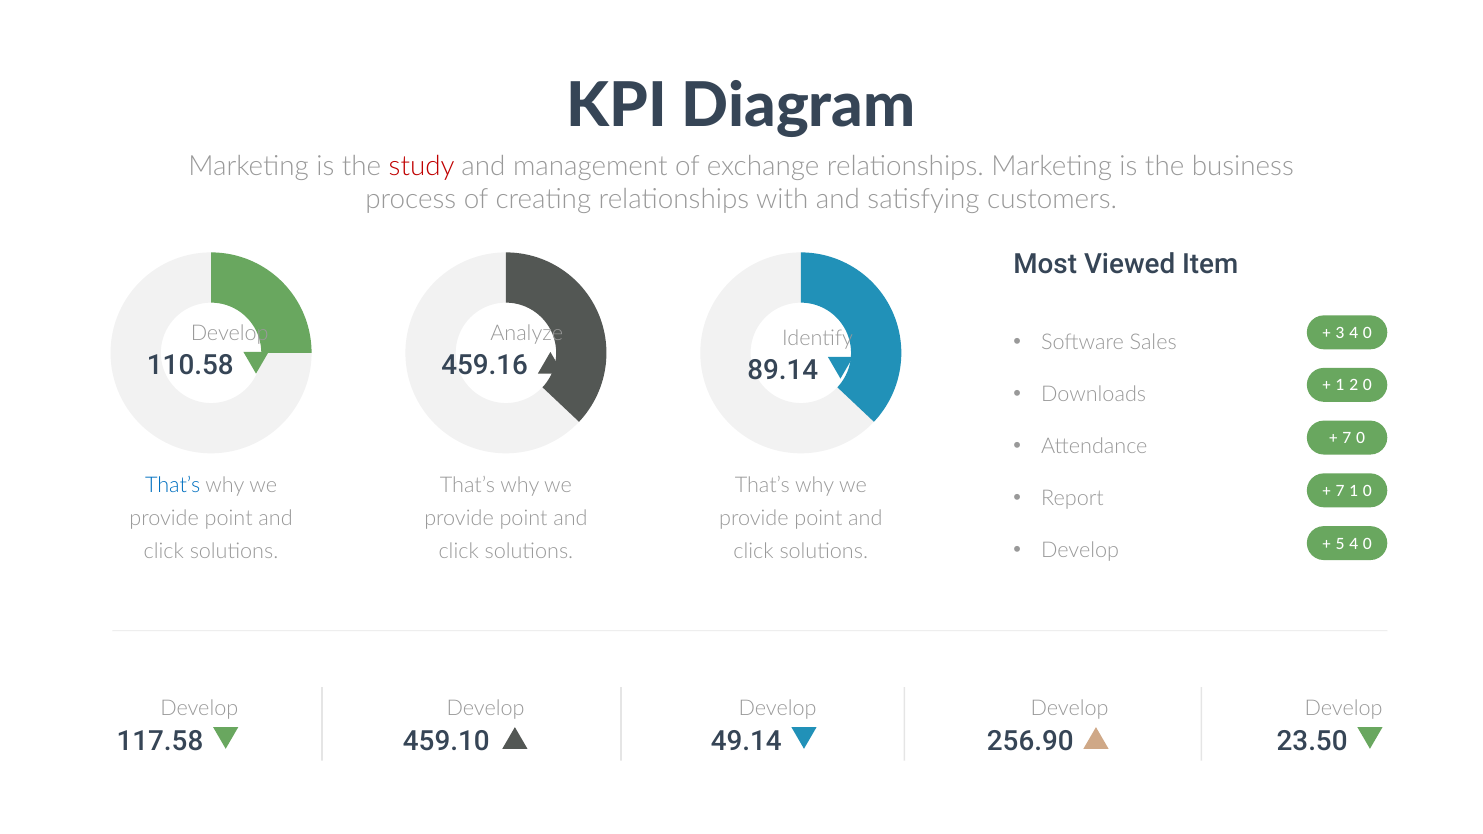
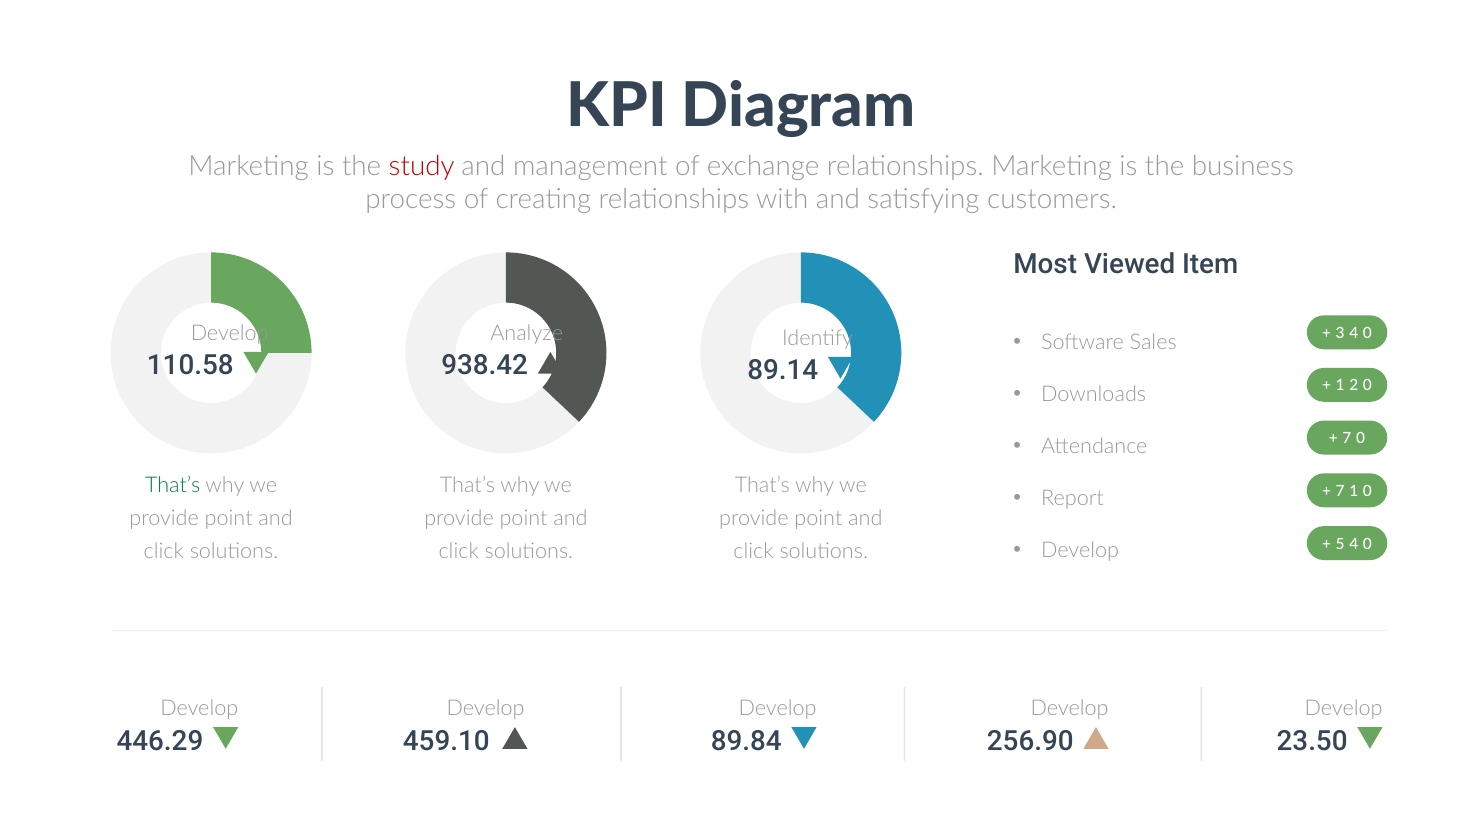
459.16: 459.16 -> 938.42 (485, 366)
That’s colour: blue -> green (173, 486)
117.58: 117.58 -> 446.29 (160, 741)
49.14: 49.14 -> 89.84 (746, 741)
